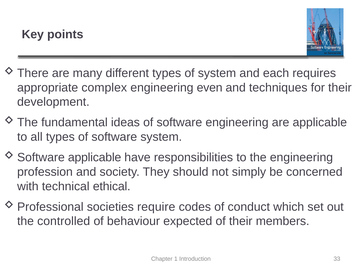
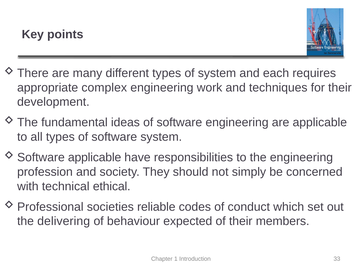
even: even -> work (210, 88)
require: require -> reliable (156, 207)
controlled: controlled -> delivering (64, 222)
